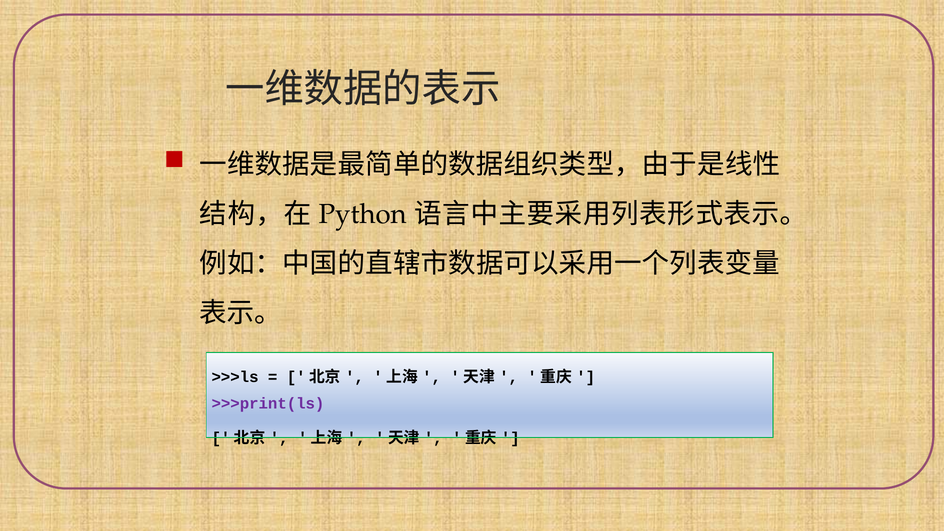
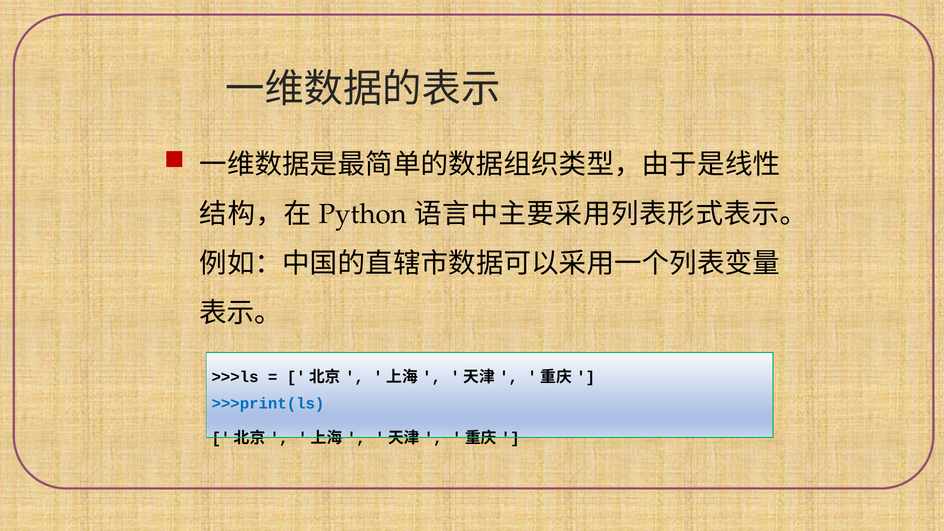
>>>print(ls colour: purple -> blue (268, 404)
